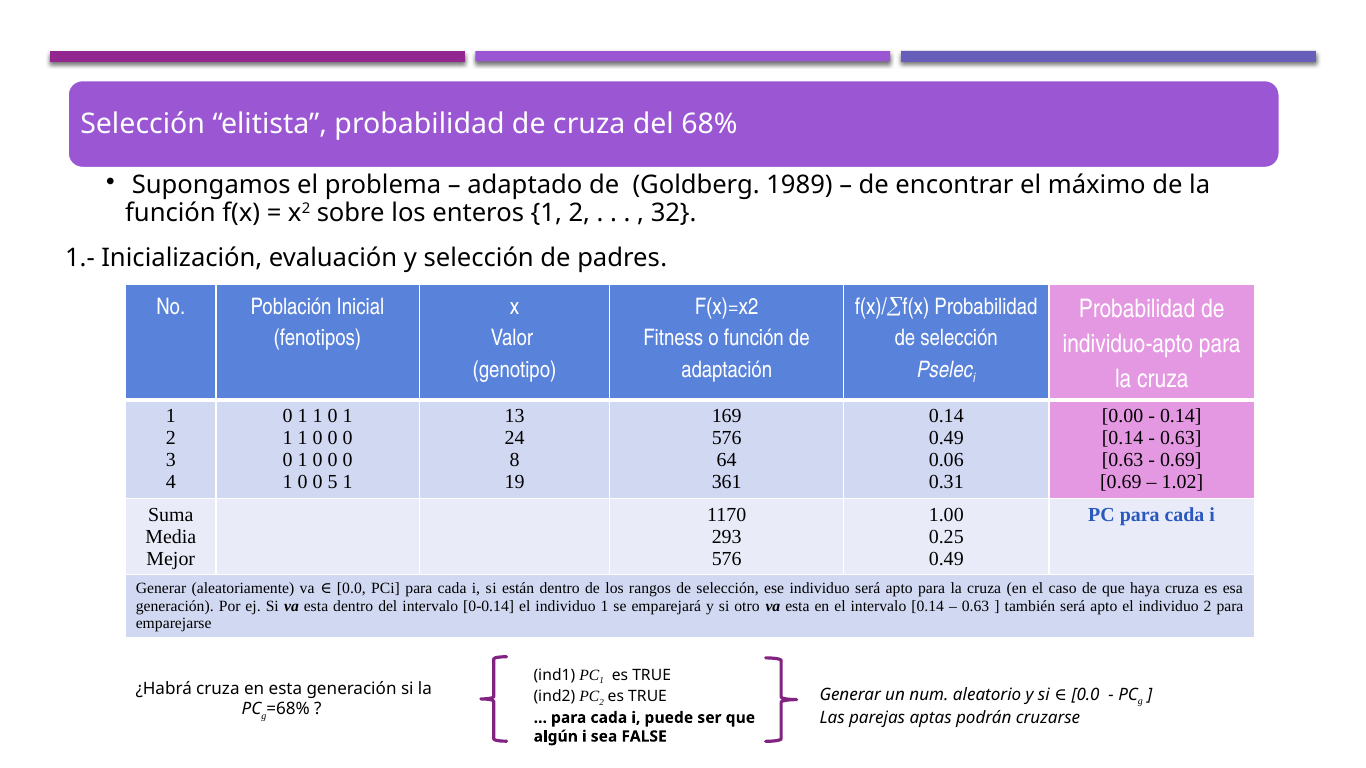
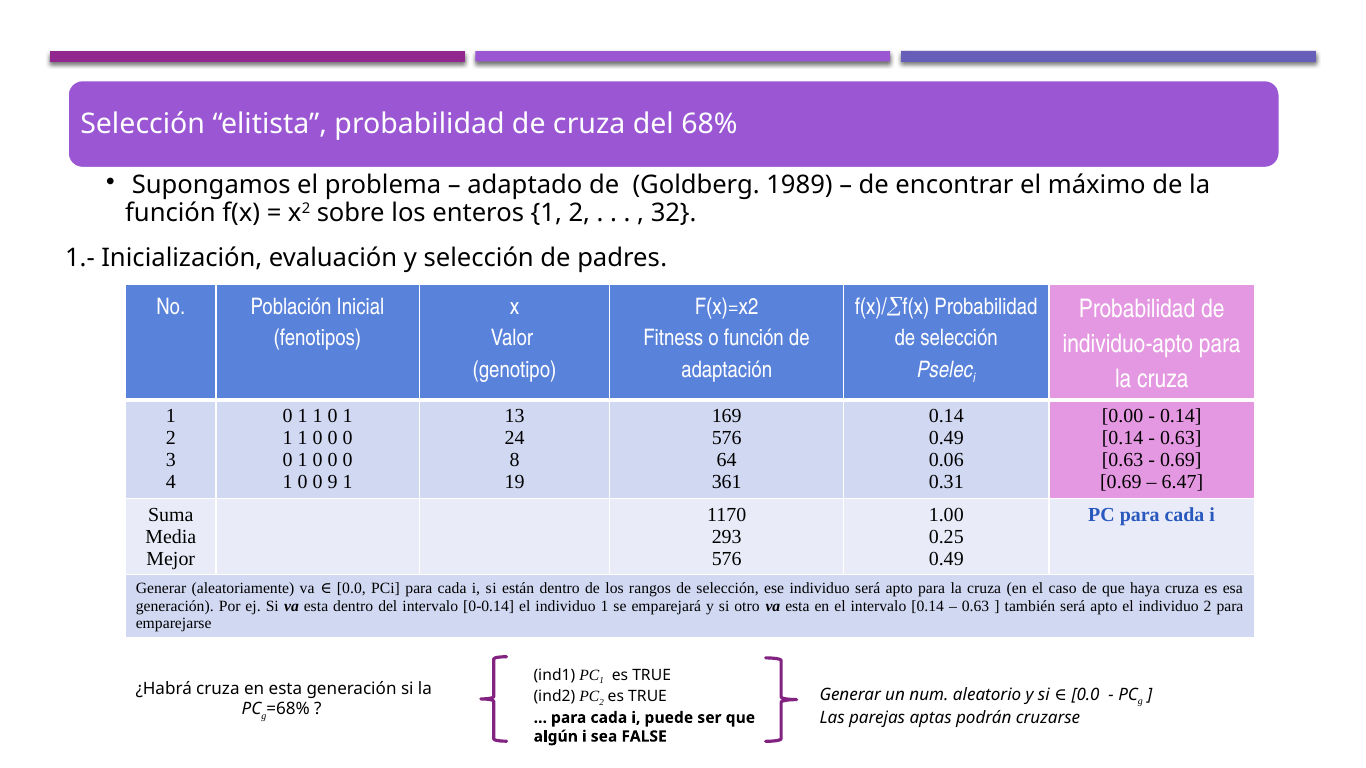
5: 5 -> 9 (332, 483)
1.02: 1.02 -> 6.47 (1182, 483)
